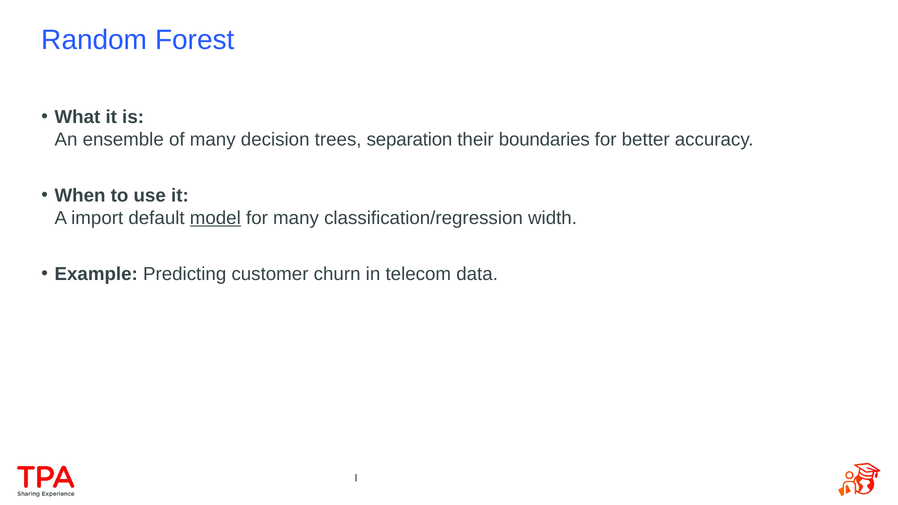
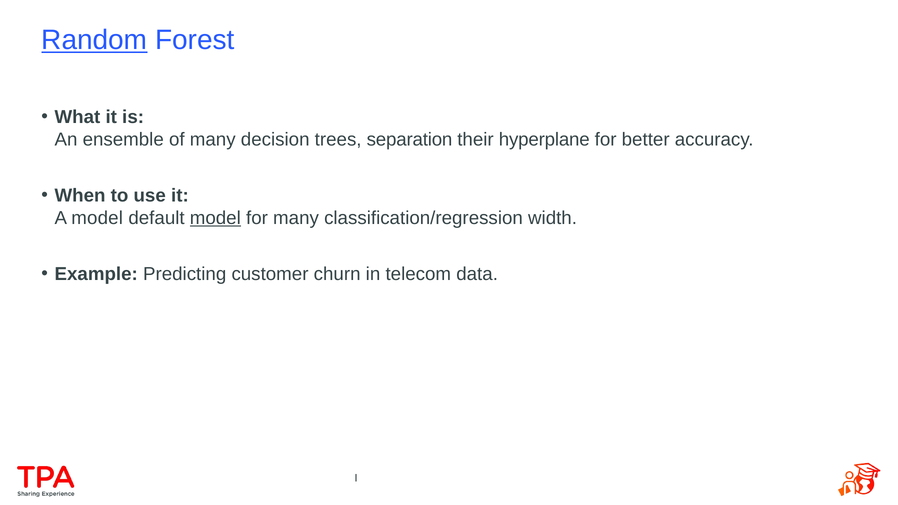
Random underline: none -> present (94, 40)
boundaries: boundaries -> hyperplane (544, 139)
A import: import -> model (97, 218)
